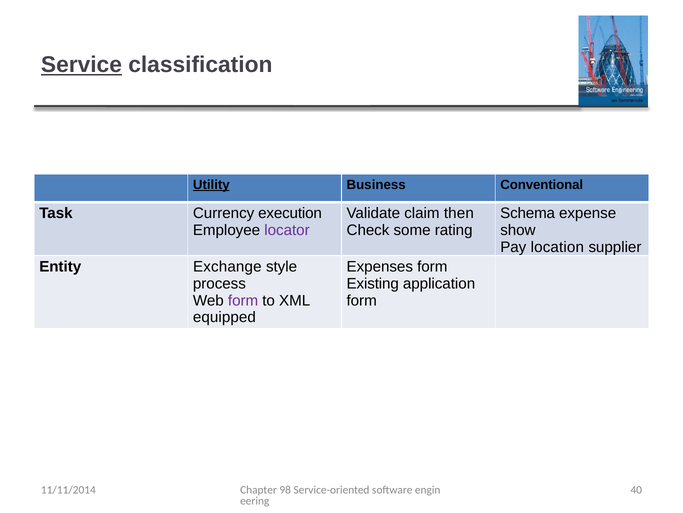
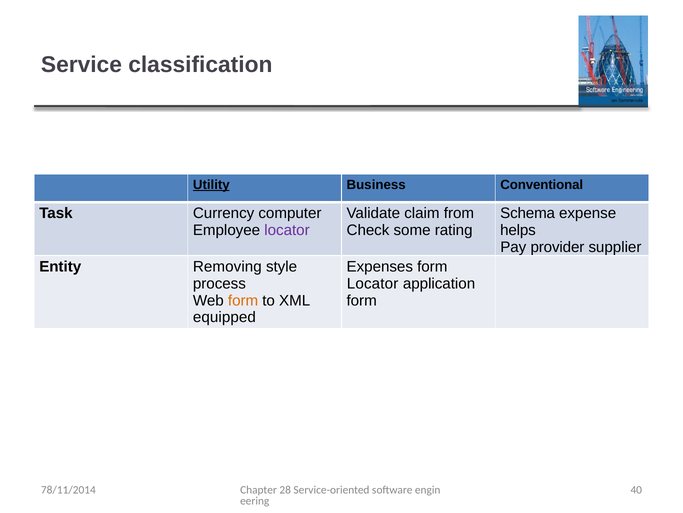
Service underline: present -> none (81, 65)
execution: execution -> computer (290, 213)
then: then -> from (459, 213)
show: show -> helps (518, 230)
location: location -> provider (557, 247)
Exchange: Exchange -> Removing (227, 266)
Existing: Existing -> Locator (373, 283)
form colour: purple -> orange (243, 300)
98: 98 -> 28 (285, 489)
11/11/2014: 11/11/2014 -> 78/11/2014 (68, 489)
